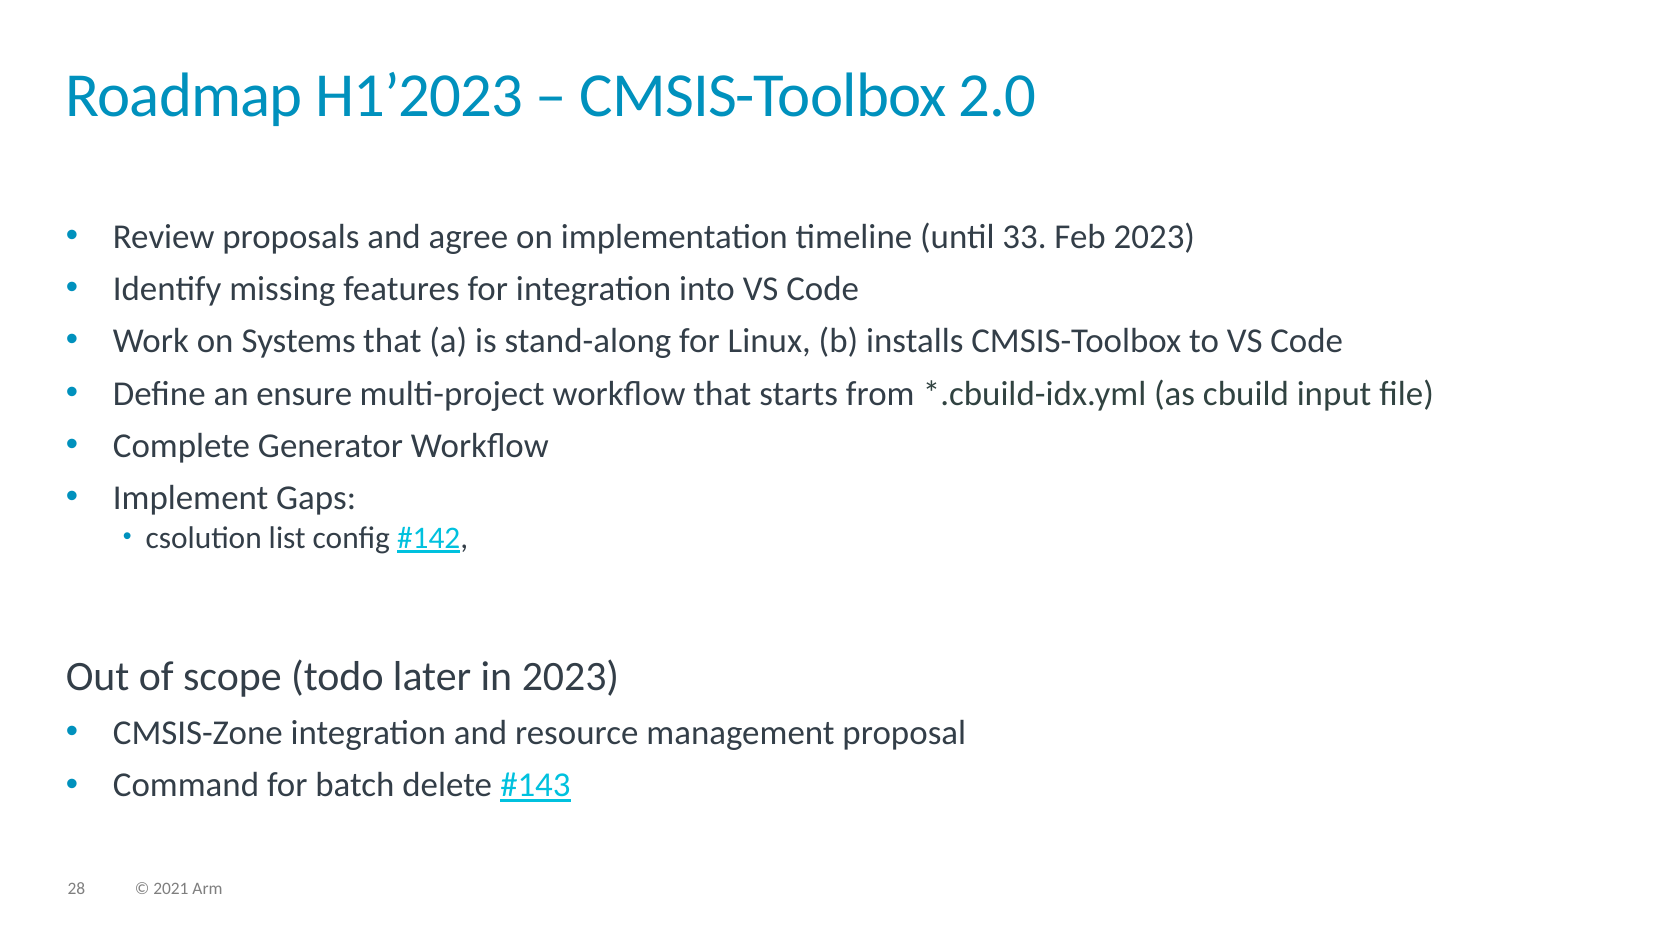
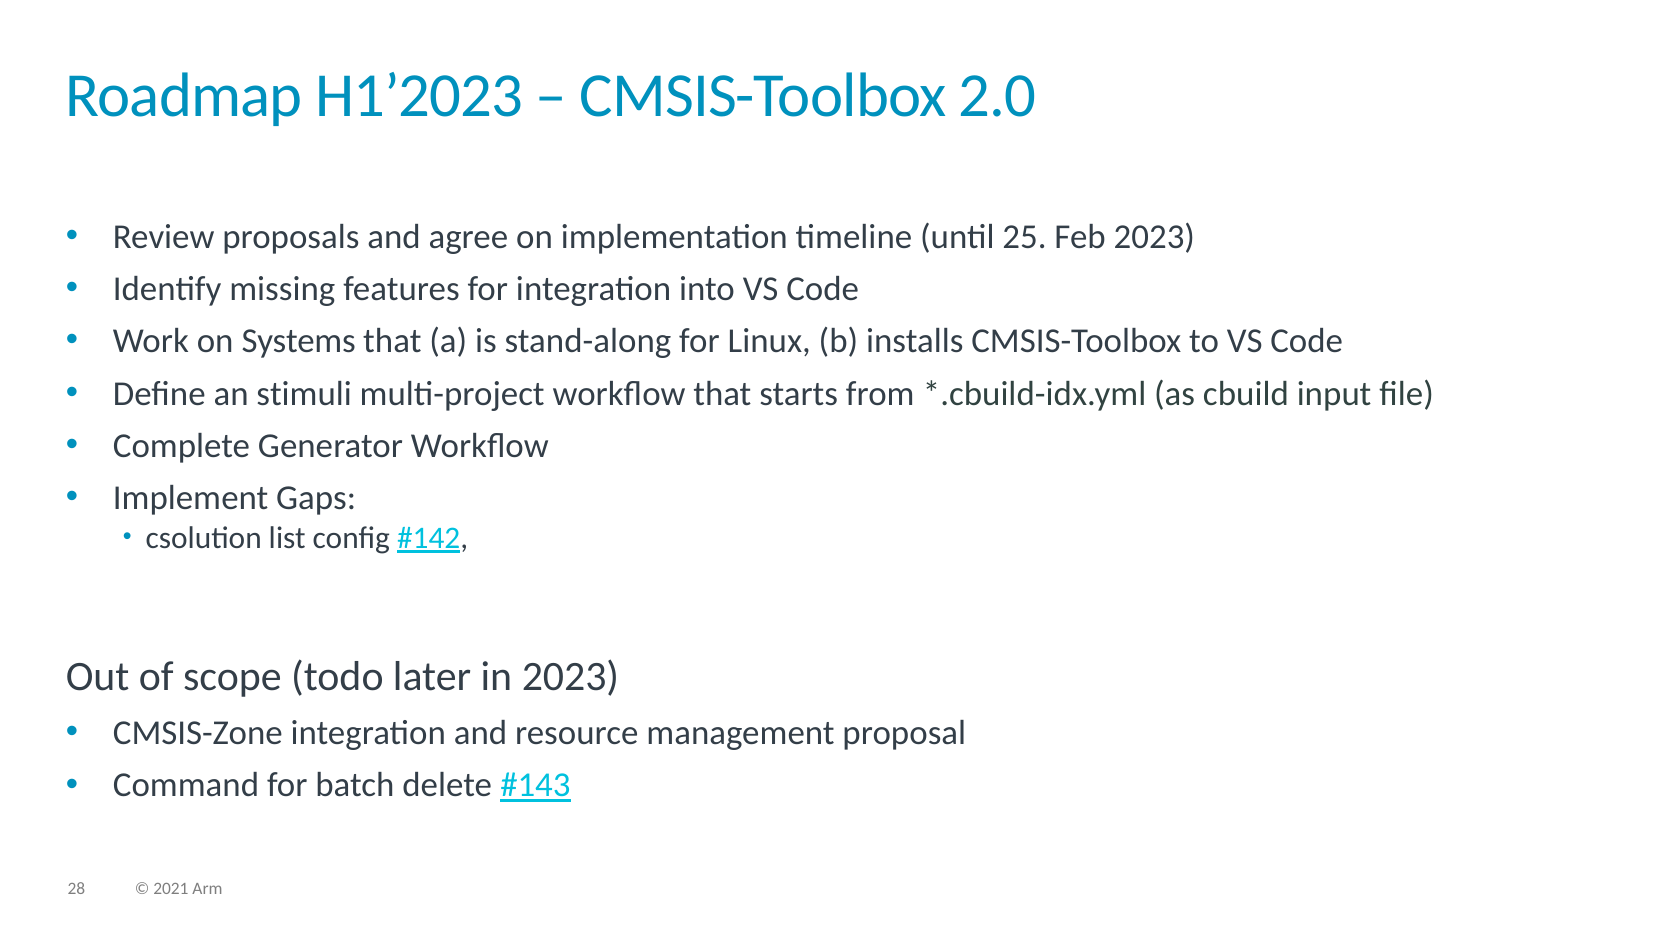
33: 33 -> 25 (1024, 237)
ensure: ensure -> stimuli (304, 394)
